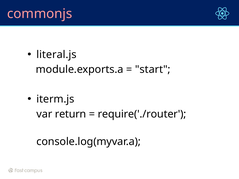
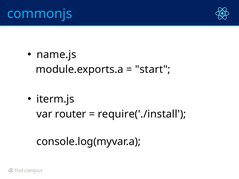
commonjs colour: pink -> light blue (40, 14)
literal.js: literal.js -> name.js (56, 55)
return: return -> router (71, 114)
require('./router: require('./router -> require('./install (142, 114)
